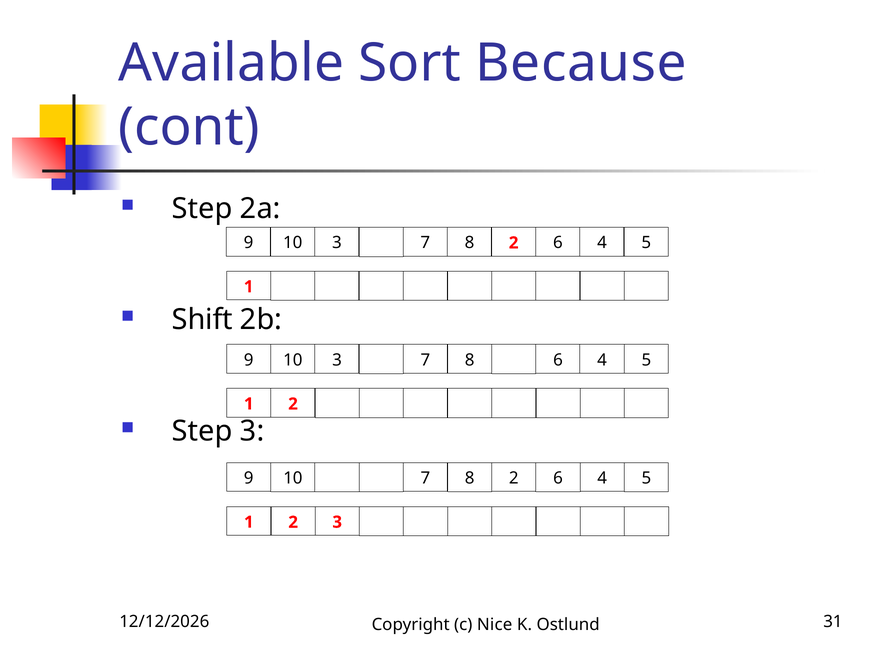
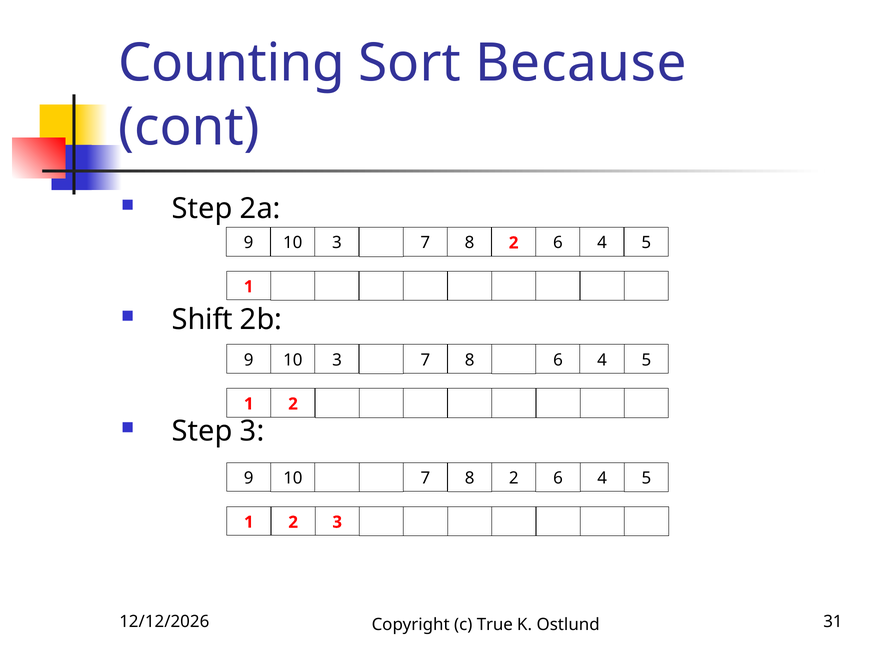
Available: Available -> Counting (232, 63)
Nice: Nice -> True (495, 624)
